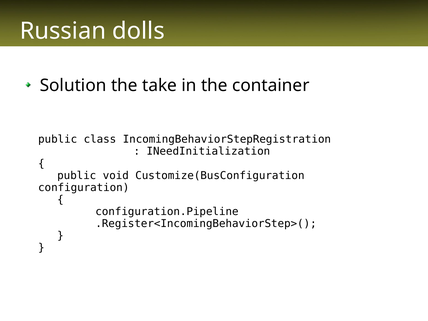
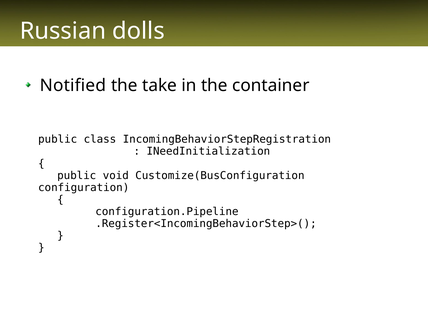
Solution: Solution -> Notified (73, 85)
